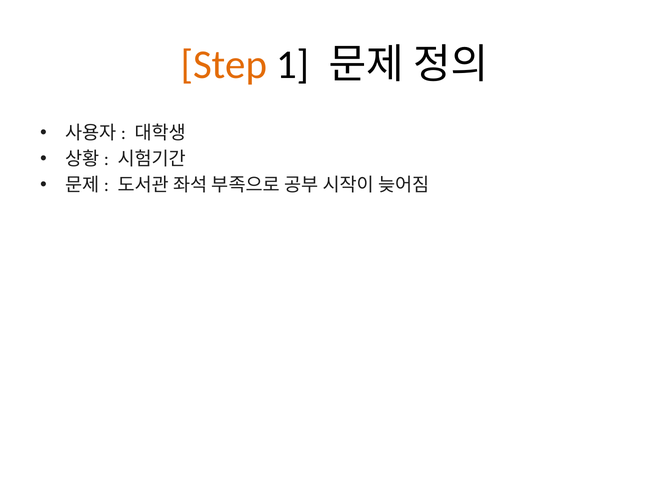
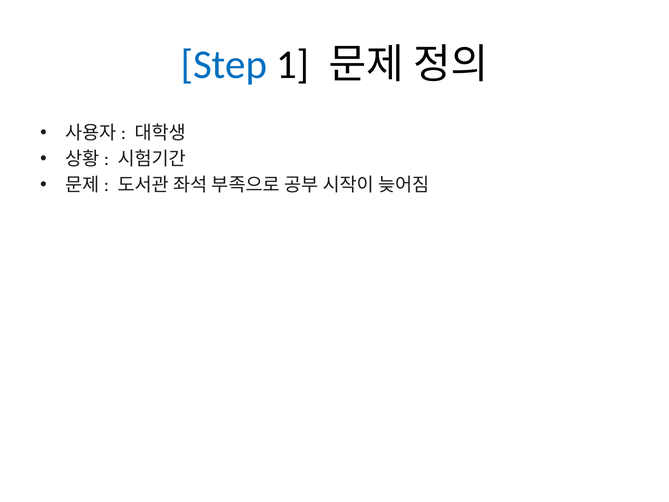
Step colour: orange -> blue (224, 65)
